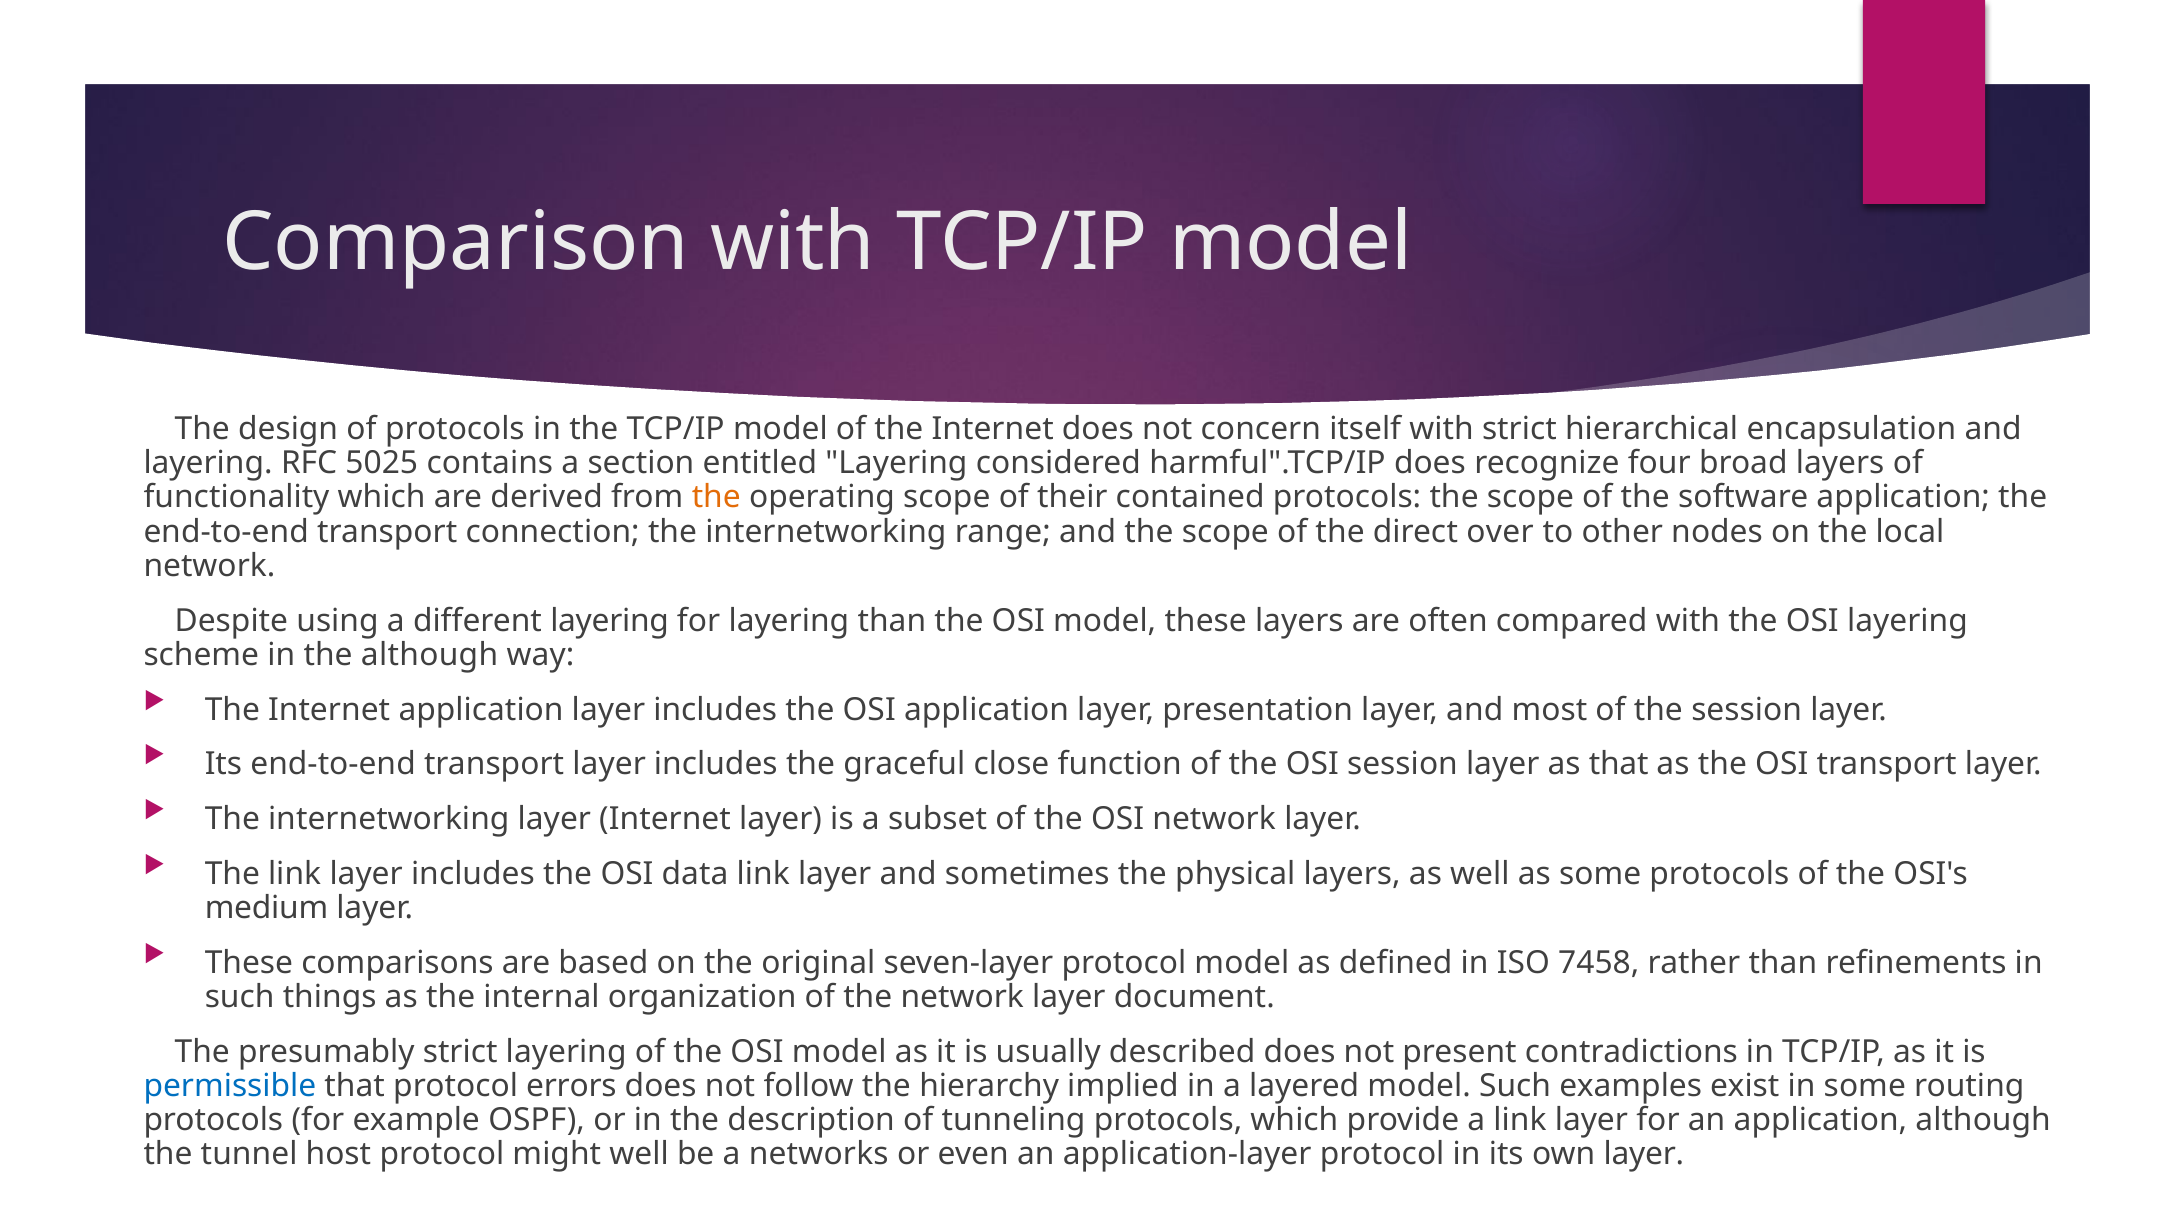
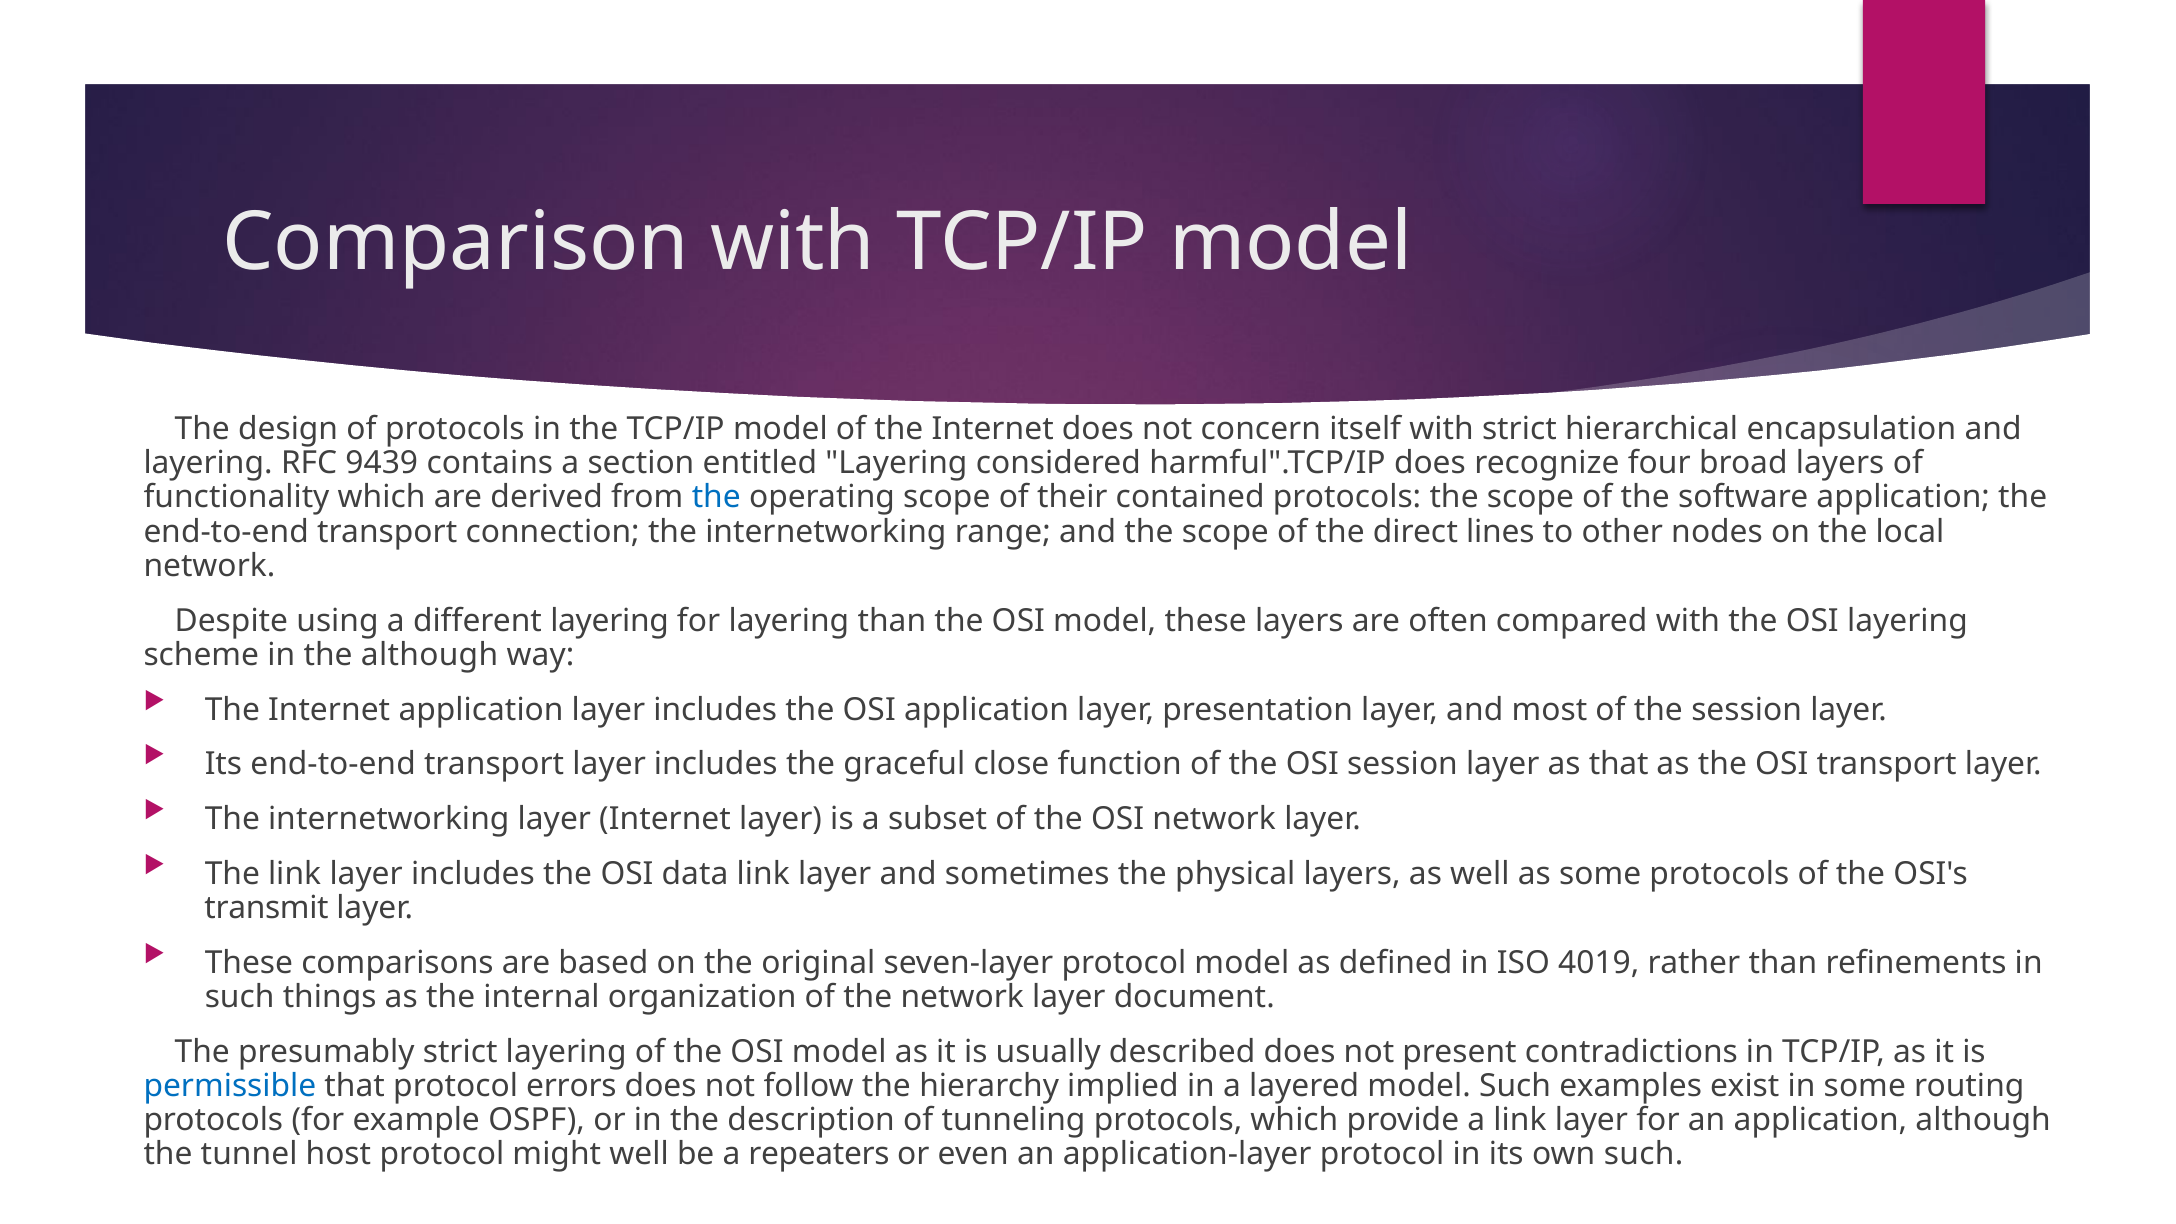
5025: 5025 -> 9439 (382, 463)
the colour: orange -> blue (716, 497)
over: over -> lines (1500, 532)
medium: medium -> transmit (267, 908)
7458: 7458 -> 4019 (1599, 963)
networks: networks -> repeaters (819, 1154)
own layer: layer -> such (1644, 1154)
